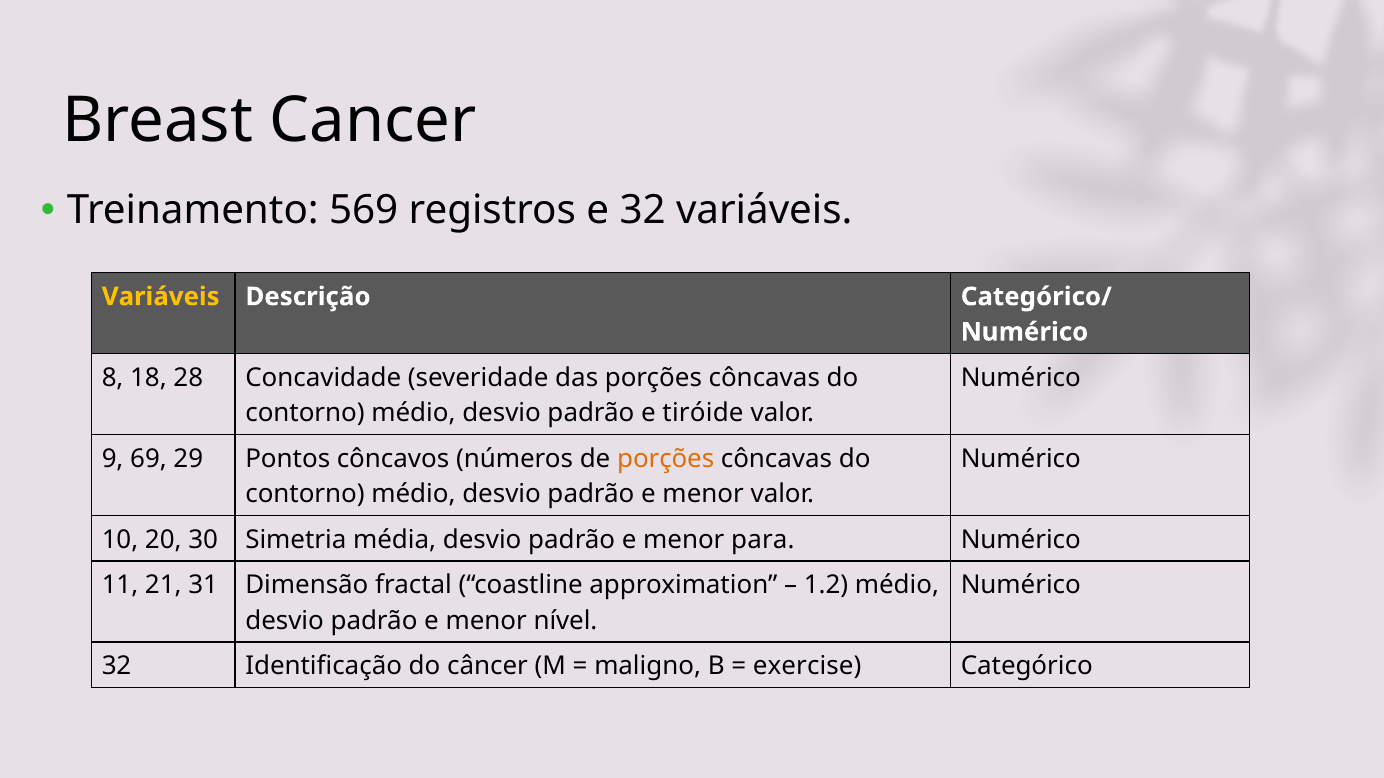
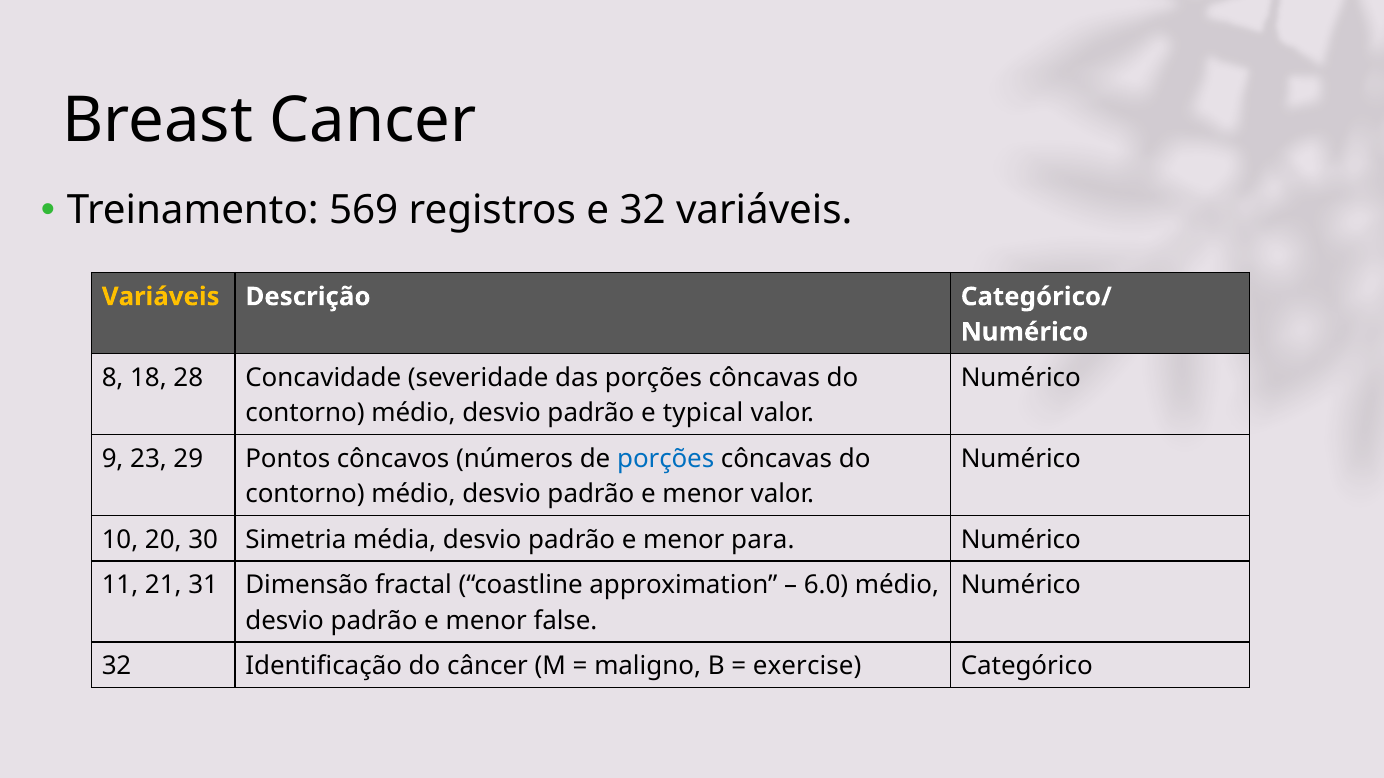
tiróide: tiróide -> typical (703, 413)
69: 69 -> 23 (149, 459)
porções colour: orange -> blue (666, 459)
1.2: 1.2 -> 6.0 (826, 586)
nível: nível -> false (565, 621)
